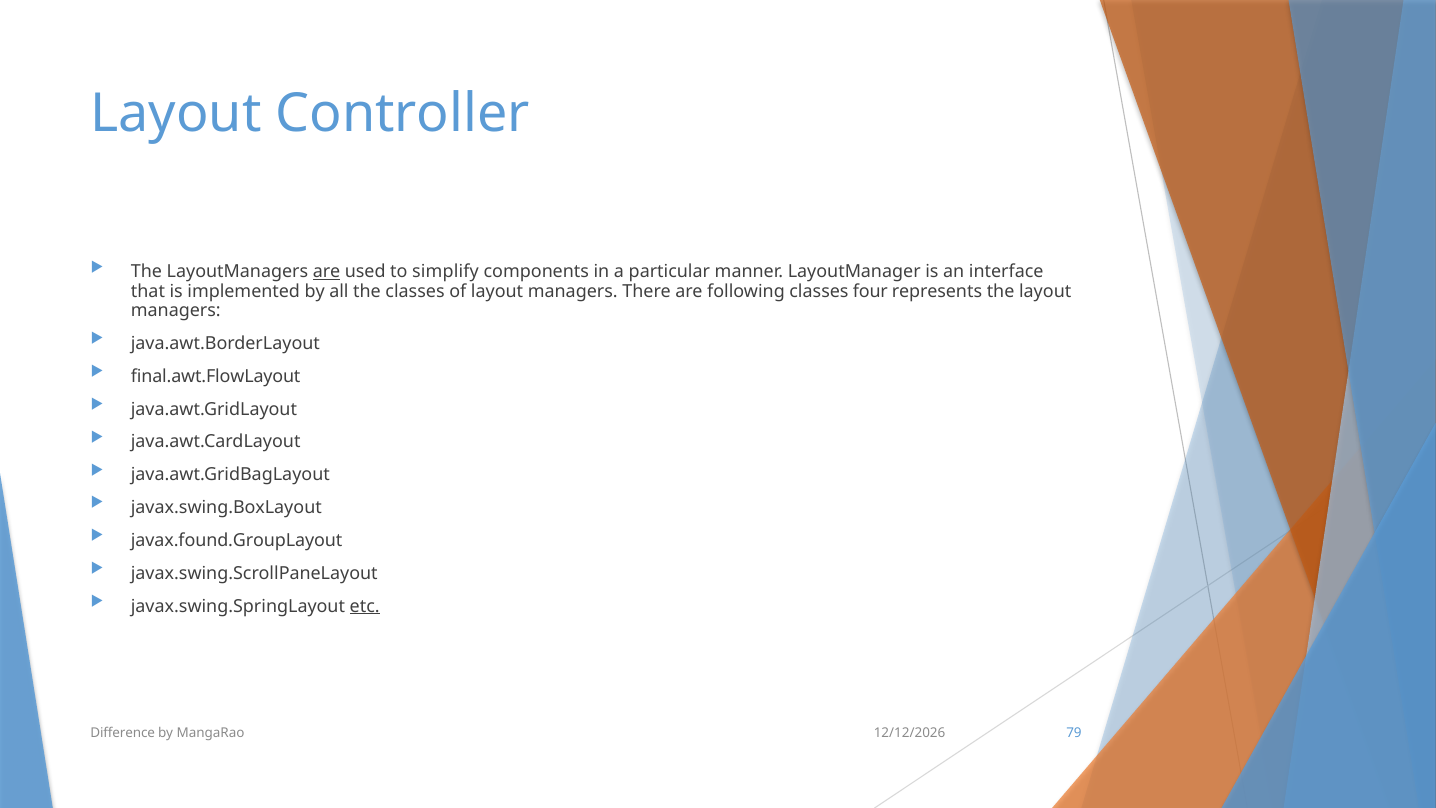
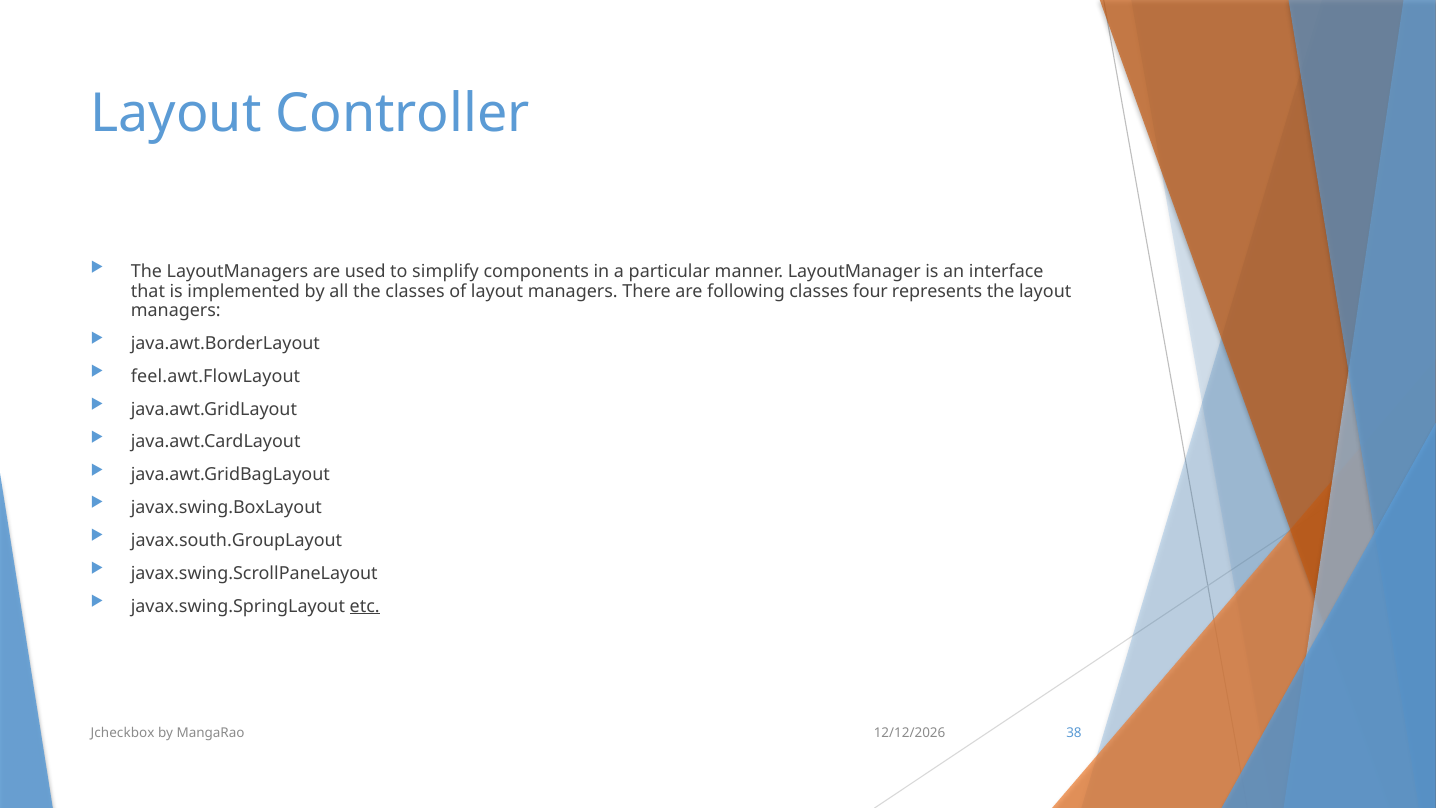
are underline: present -> none (327, 272)
final.awt.FlowLayout: final.awt.FlowLayout -> feel.awt.FlowLayout (216, 376)
javax.found.GroupLayout: javax.found.GroupLayout -> javax.south.GroupLayout (237, 540)
Difference: Difference -> Jcheckbox (123, 733)
79: 79 -> 38 (1074, 733)
